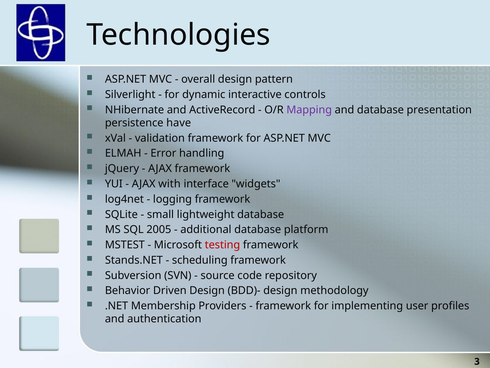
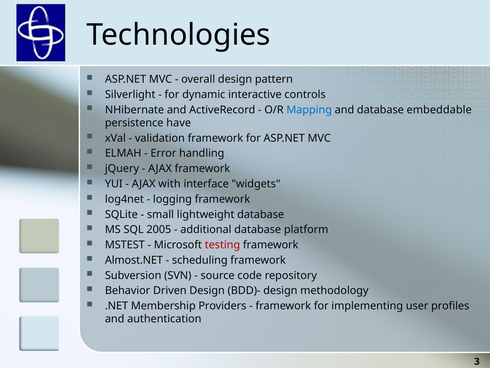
Mapping colour: purple -> blue (309, 110)
presentation: presentation -> embeddable (439, 110)
Stands.NET: Stands.NET -> Almost.NET (134, 260)
